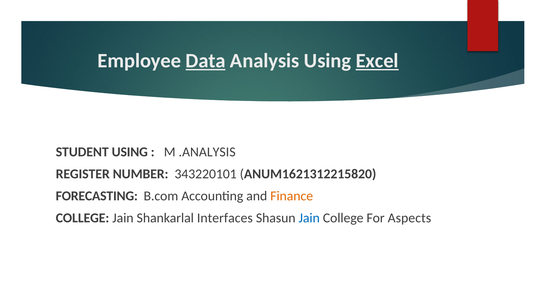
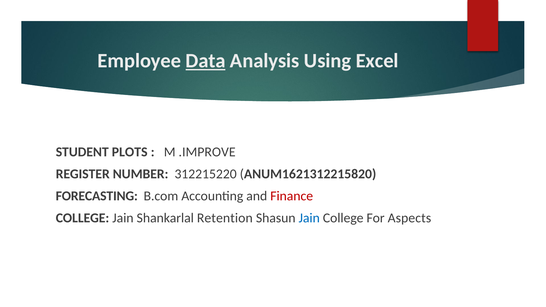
Excel underline: present -> none (377, 61)
STUDENT USING: USING -> PLOTS (130, 152)
.ANALYSIS: .ANALYSIS -> .IMPROVE (207, 152)
343220101: 343220101 -> 312215220 (206, 174)
Finance colour: orange -> red (292, 196)
Interfaces: Interfaces -> Retention (225, 218)
